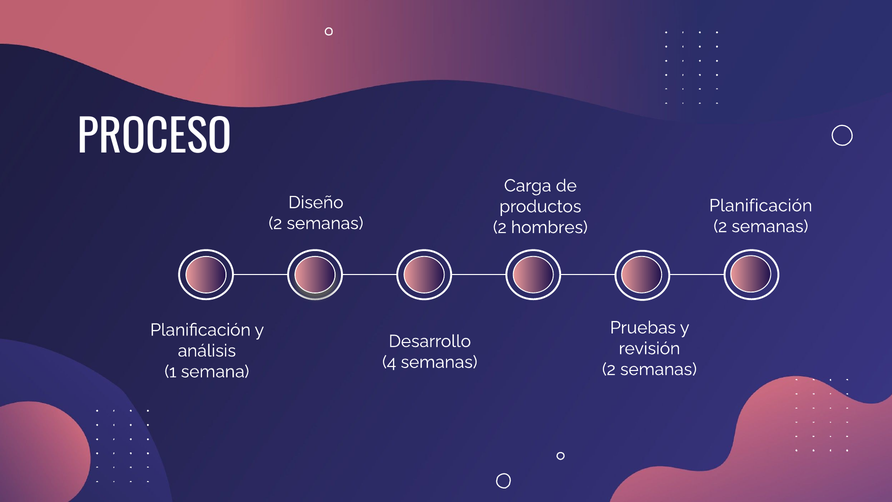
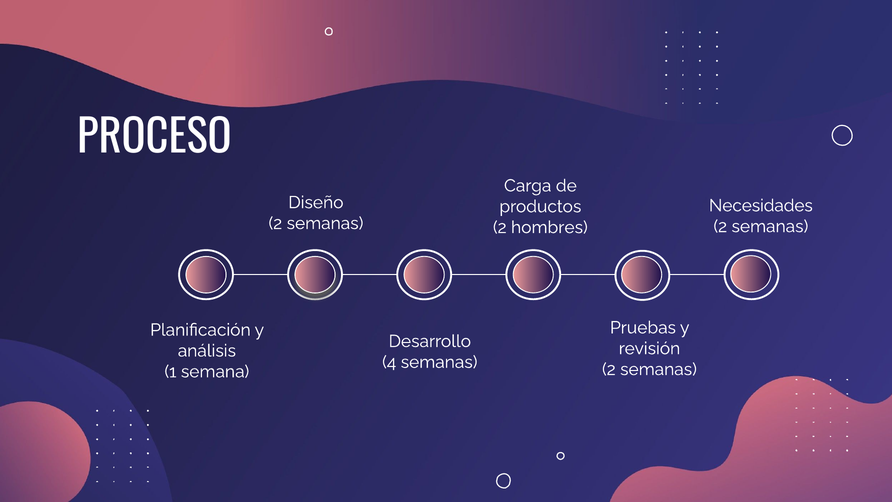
Planificación: Planificación -> Necesidades (761, 205)
